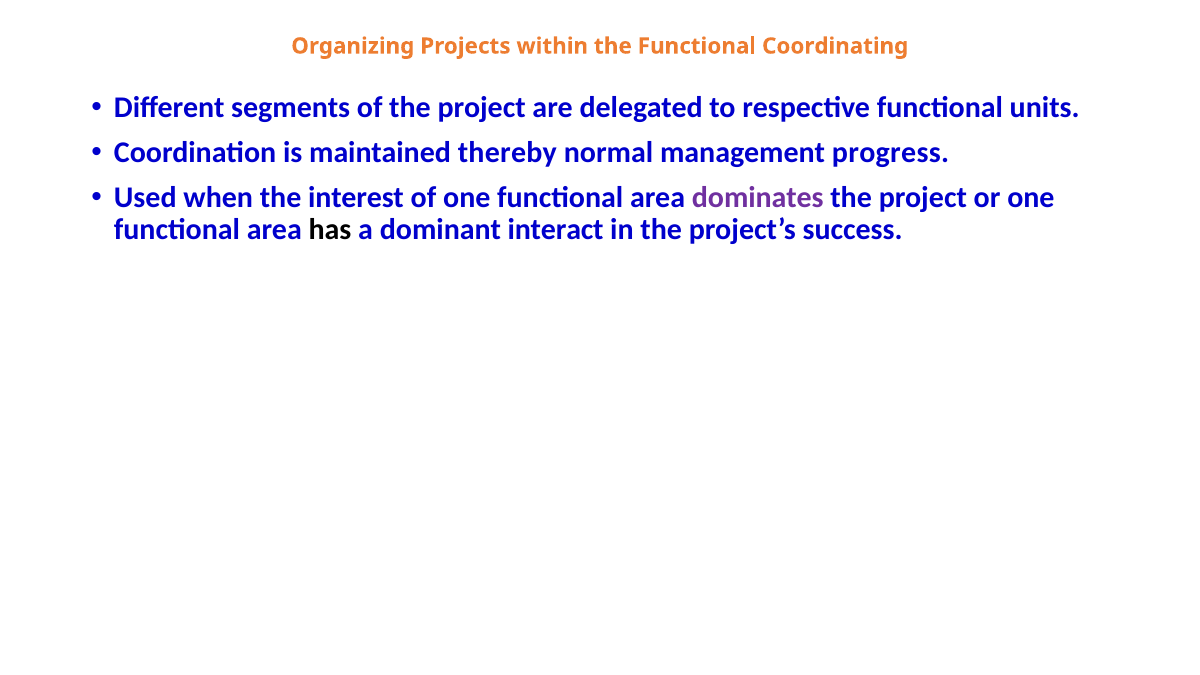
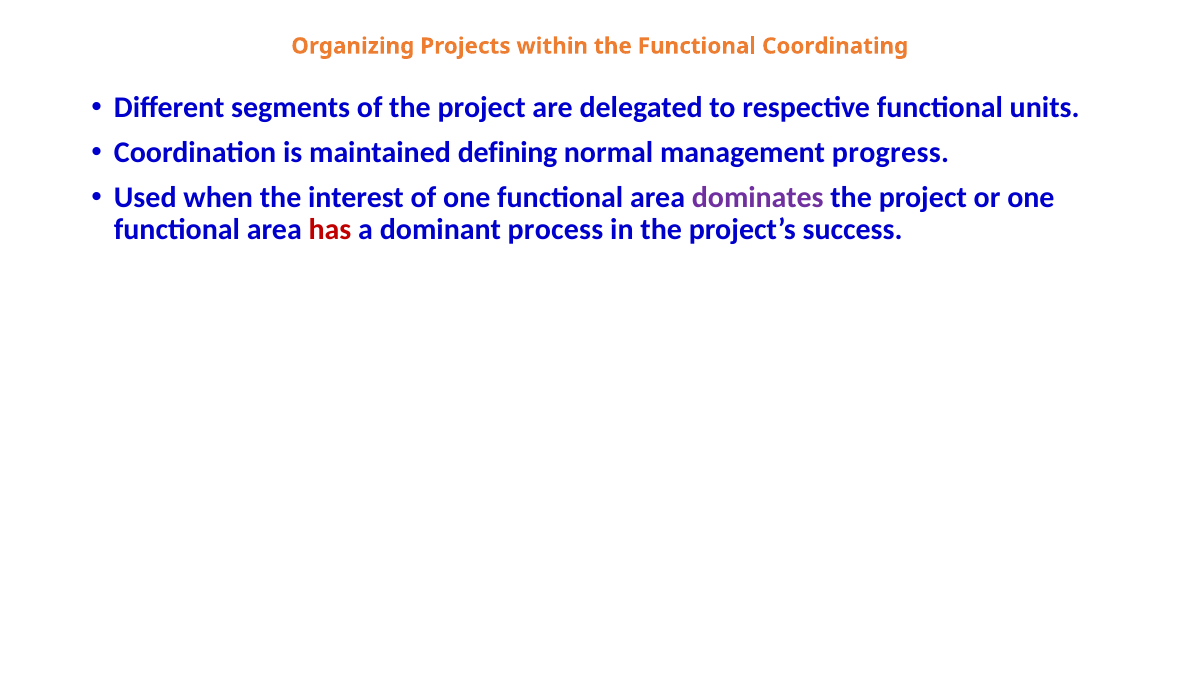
thereby: thereby -> defining (508, 153)
has colour: black -> red (330, 230)
interact: interact -> process (555, 230)
